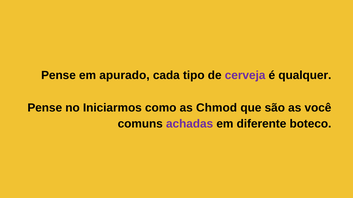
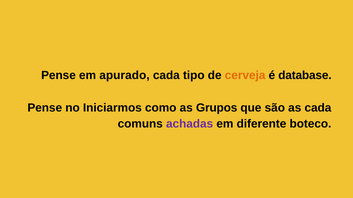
cerveja colour: purple -> orange (245, 76)
qualquer: qualquer -> database (305, 76)
Chmod: Chmod -> Grupos (217, 108)
as você: você -> cada (318, 108)
